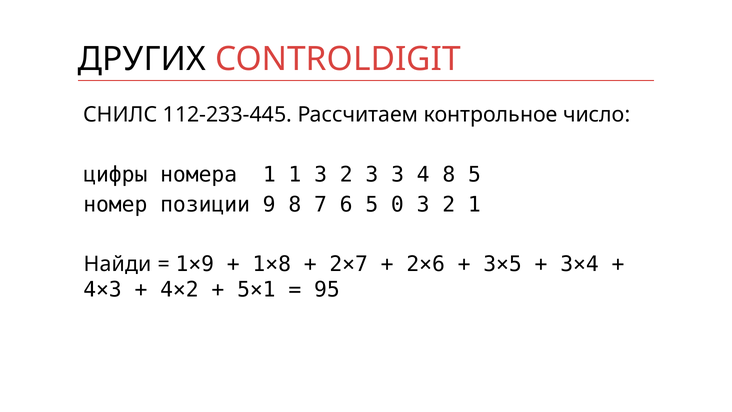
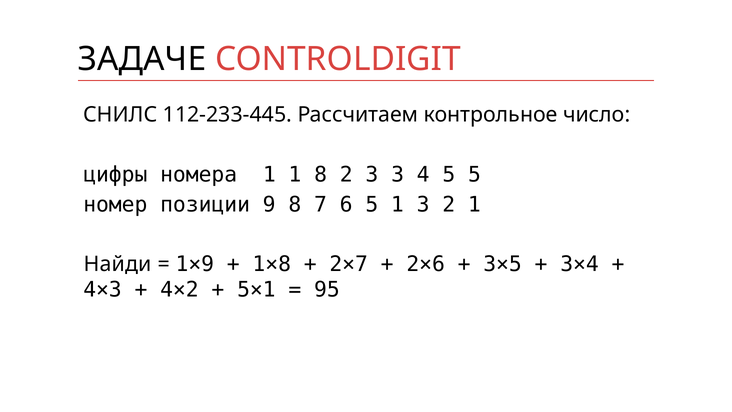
ДРУГИХ: ДРУГИХ -> ЗАДАЧЕ (142, 59)
1 3: 3 -> 8 (321, 174)
4 8: 8 -> 5 (449, 174)
5 0: 0 -> 1 (397, 204)
